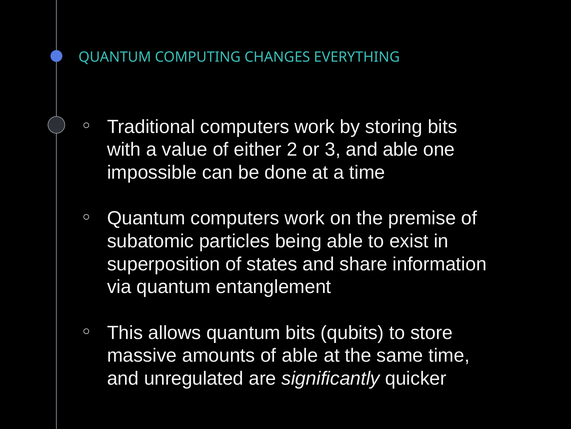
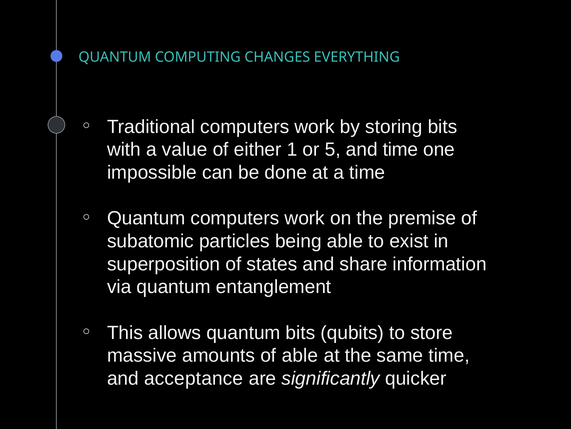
2: 2 -> 1 (292, 149)
3: 3 -> 5 (333, 149)
and able: able -> time (400, 149)
unregulated: unregulated -> acceptance (194, 378)
